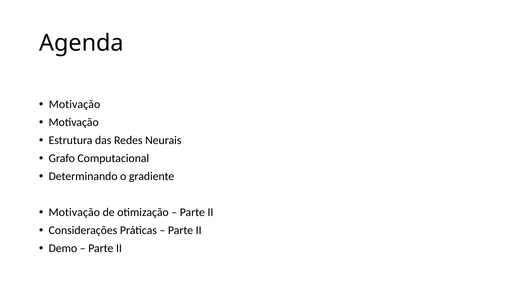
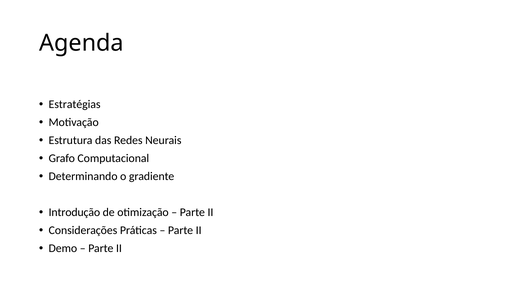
Motivação: Motivação -> Estratégias (75, 104)
Motivação: Motivação -> Introdução (74, 212)
